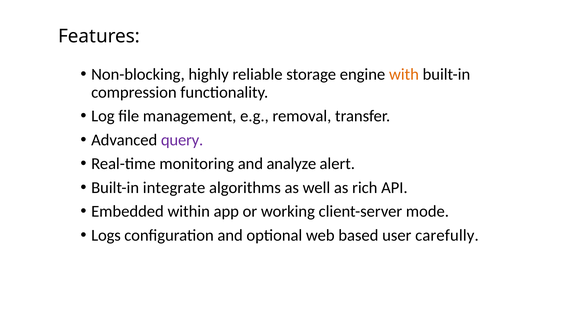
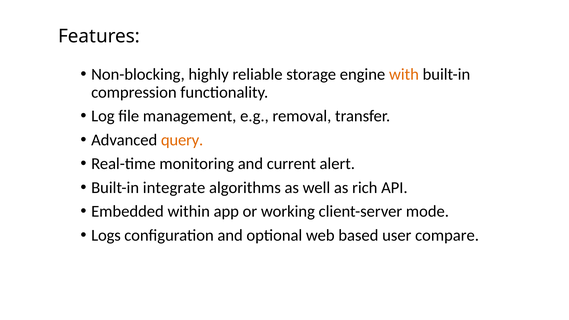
query colour: purple -> orange (182, 140)
analyze: analyze -> current (291, 164)
carefully: carefully -> compare (447, 235)
